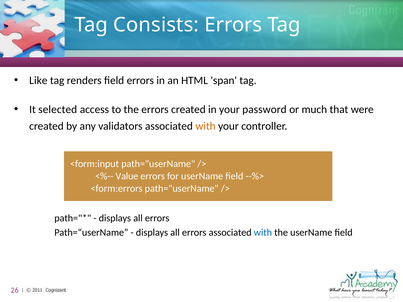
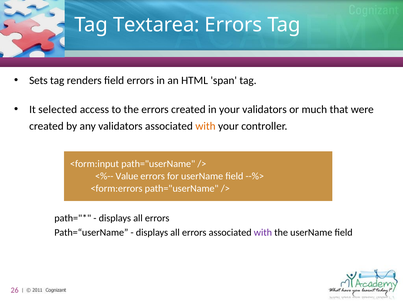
Consists: Consists -> Textarea (156, 25)
Like: Like -> Sets (38, 80)
your password: password -> validators (265, 110)
with colour: blue -> purple (263, 233)
